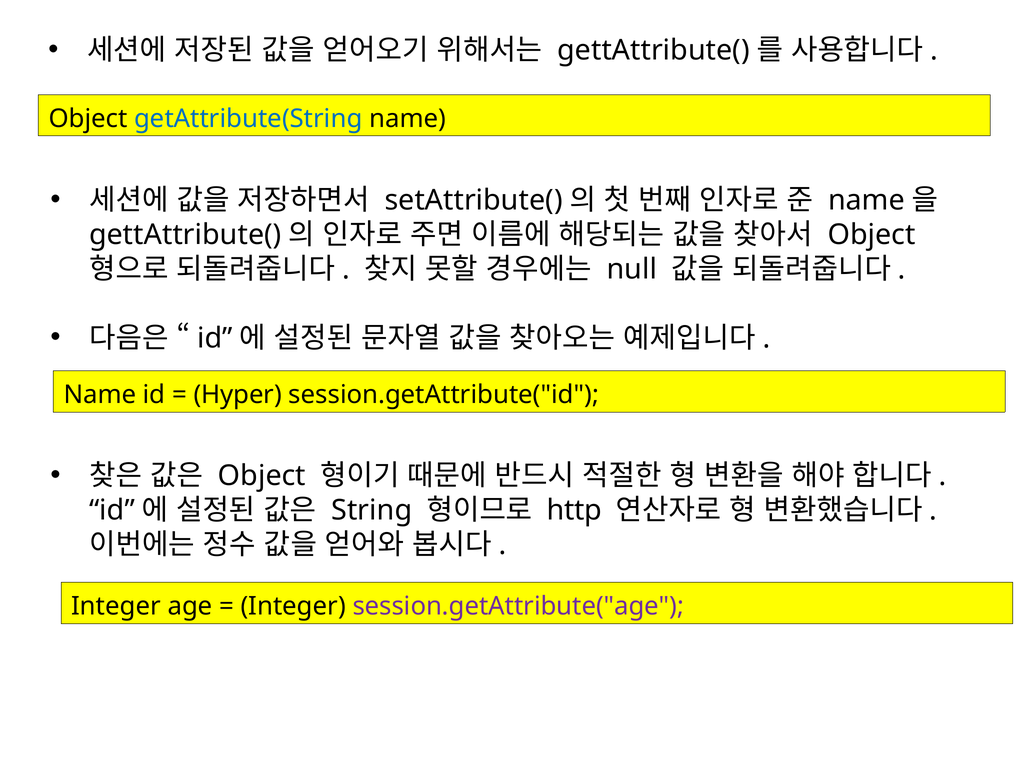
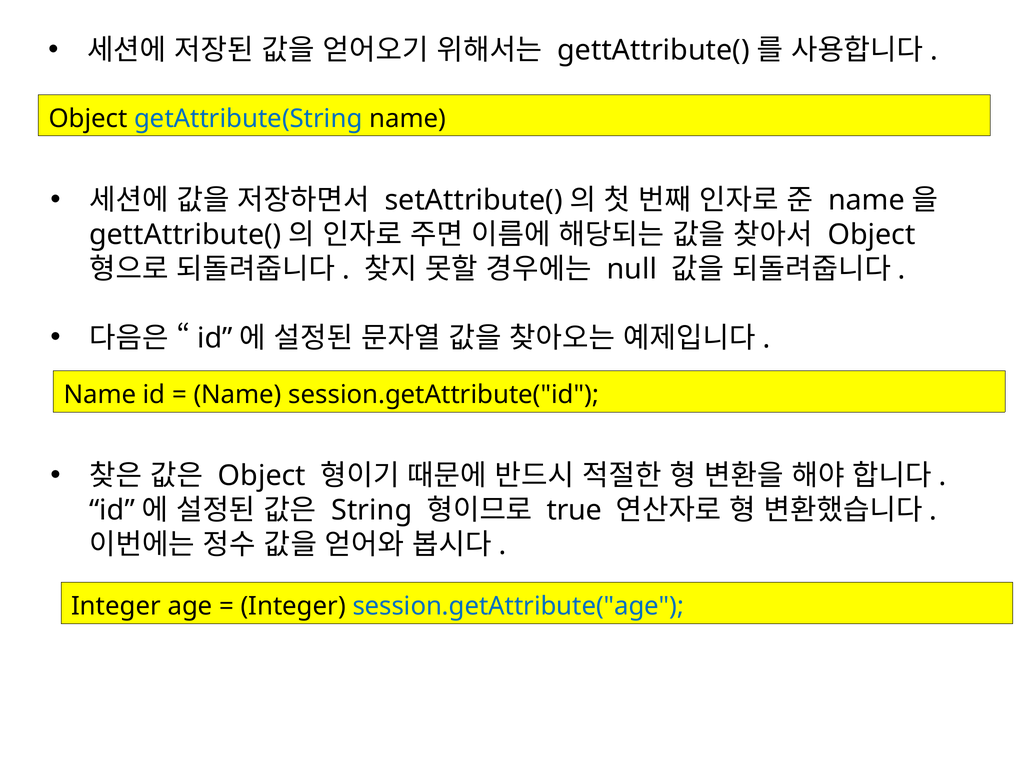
Hyper: Hyper -> Name (238, 395)
http: http -> true (574, 510)
session.getAttribute("age colour: purple -> blue (518, 606)
